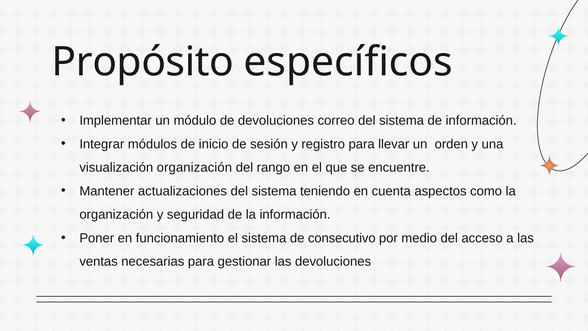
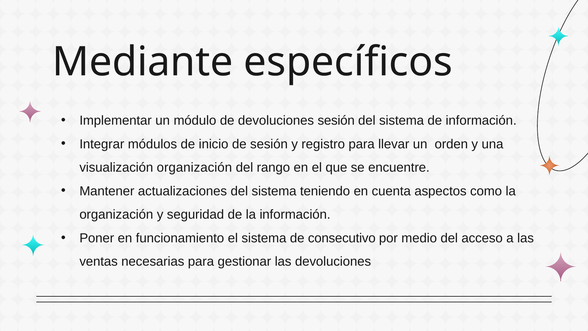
Propósito: Propósito -> Mediante (143, 62)
devoluciones correo: correo -> sesión (336, 120)
